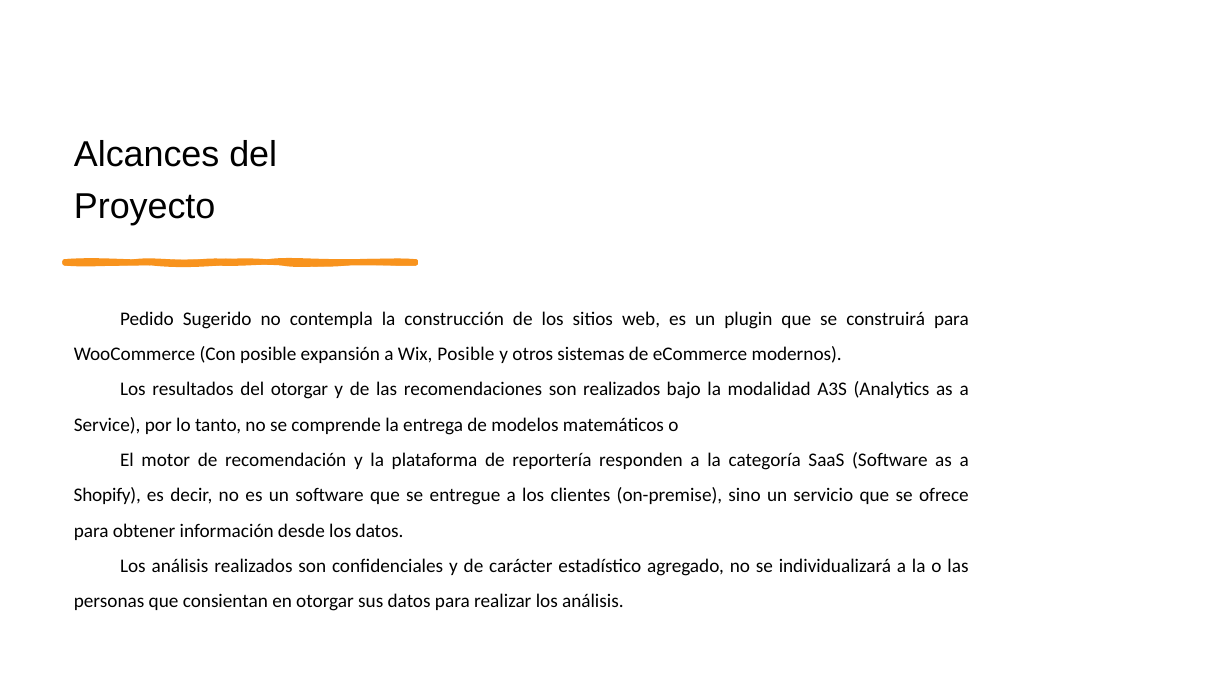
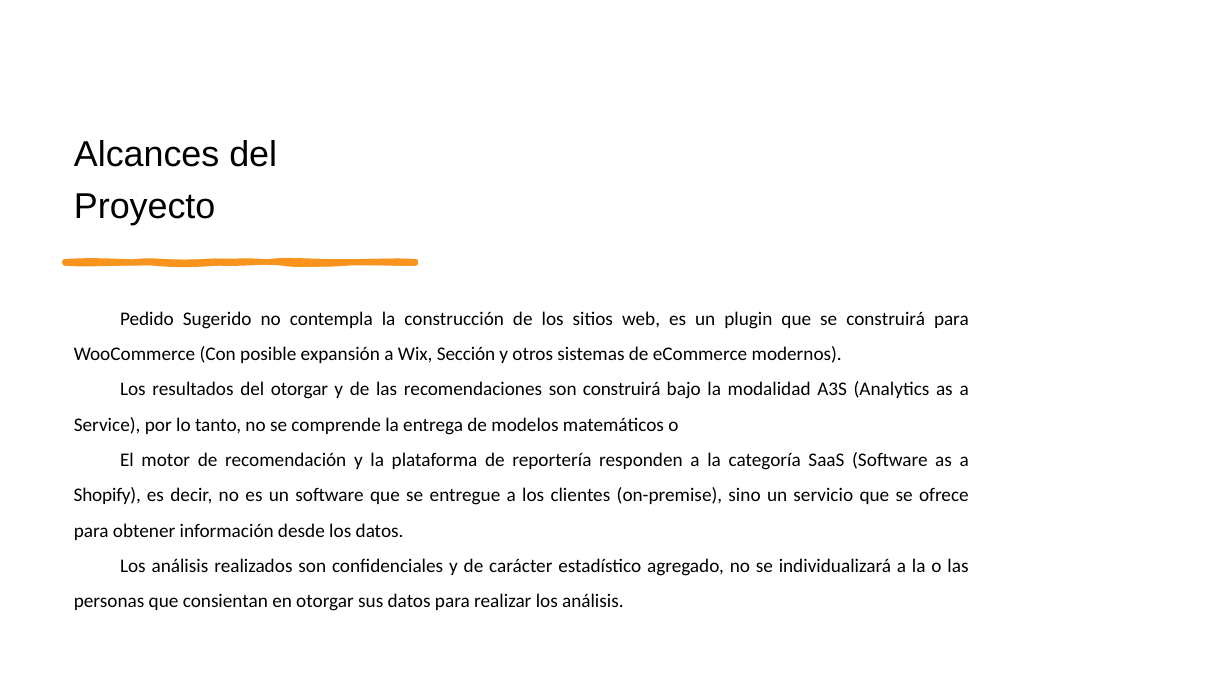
Wix Posible: Posible -> Sección (466, 354)
son realizados: realizados -> construirá (622, 389)
